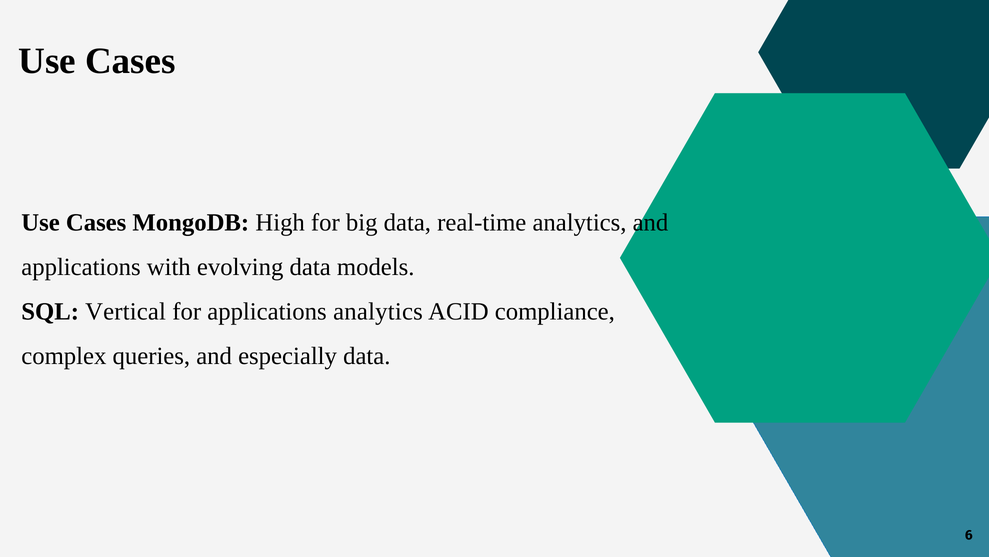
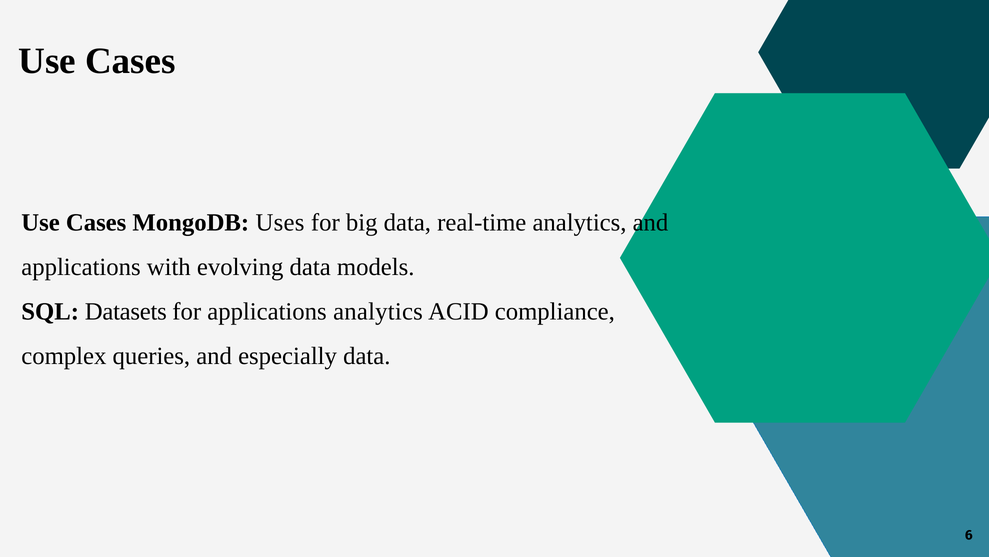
High: High -> Uses (280, 222)
Vertical: Vertical -> Datasets (126, 311)
